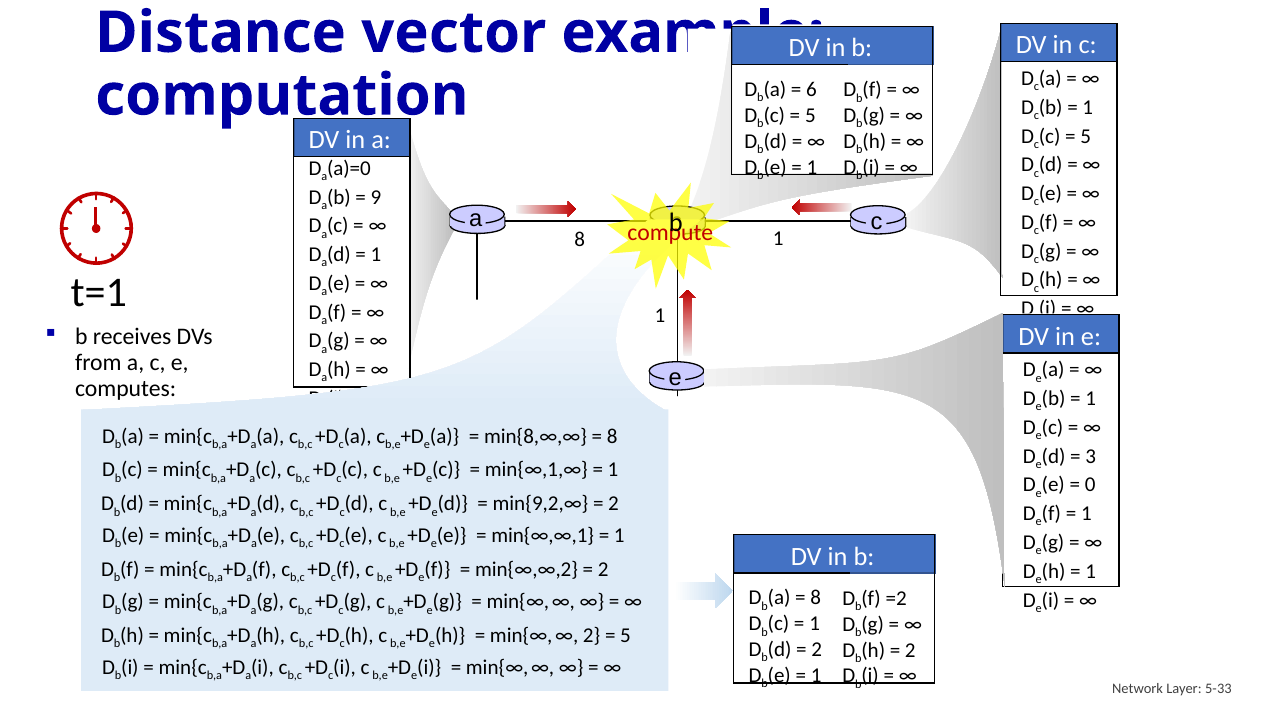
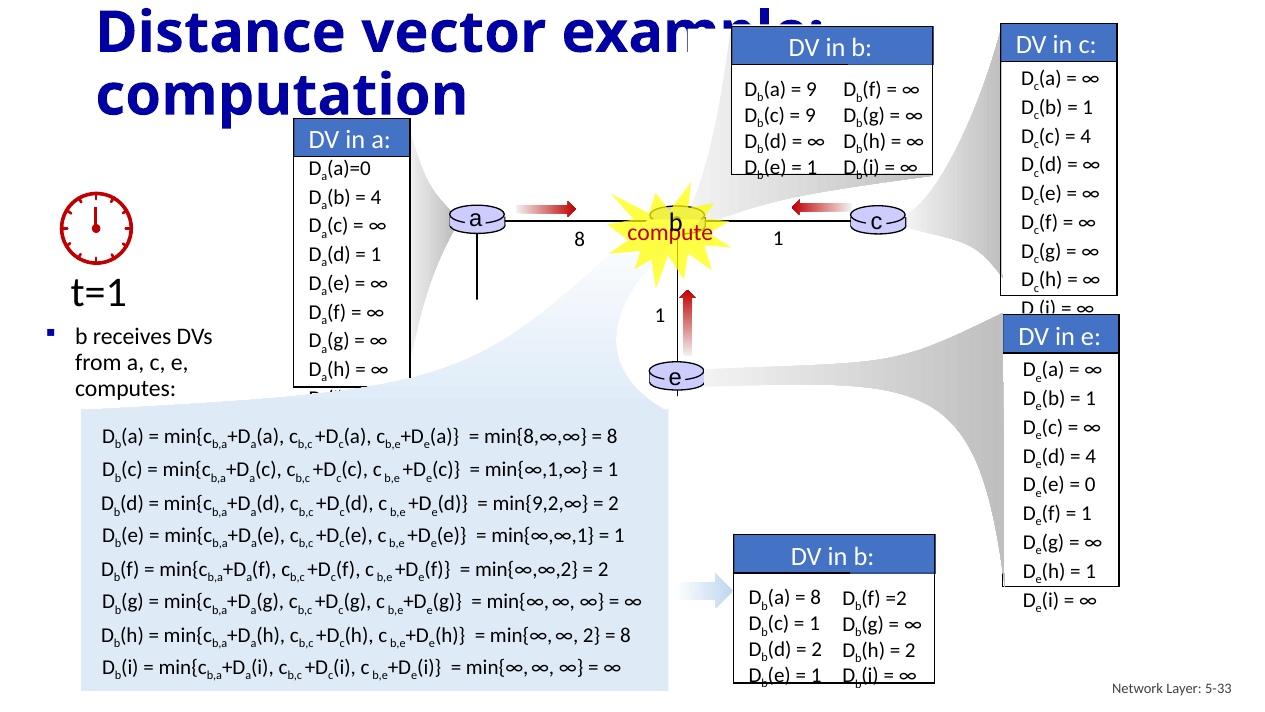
6: 6 -> 9 (811, 89)
5: 5 -> 9 (810, 115)
5: 5 -> 4 (1086, 136)
9: 9 -> 4 (376, 197)
3: 3 -> 4 (1091, 456)
5: 5 -> 8 (626, 635)
